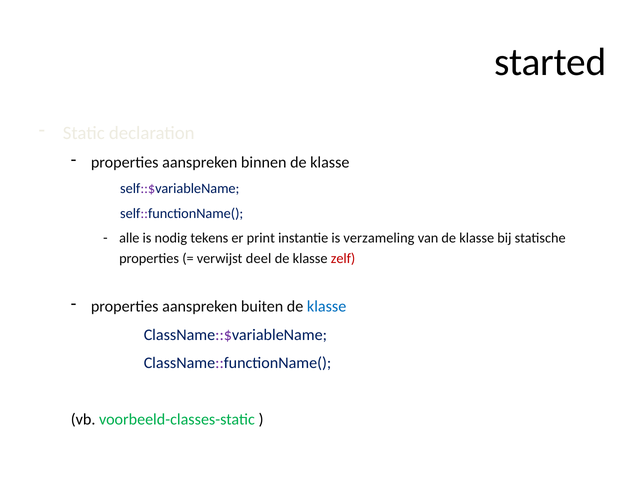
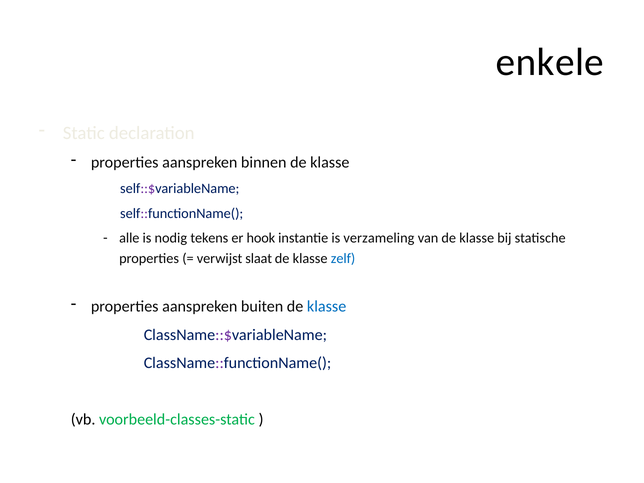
started: started -> enkele (550, 62)
print: print -> hook (261, 238)
deel: deel -> slaat (259, 259)
zelf colour: red -> blue (343, 259)
